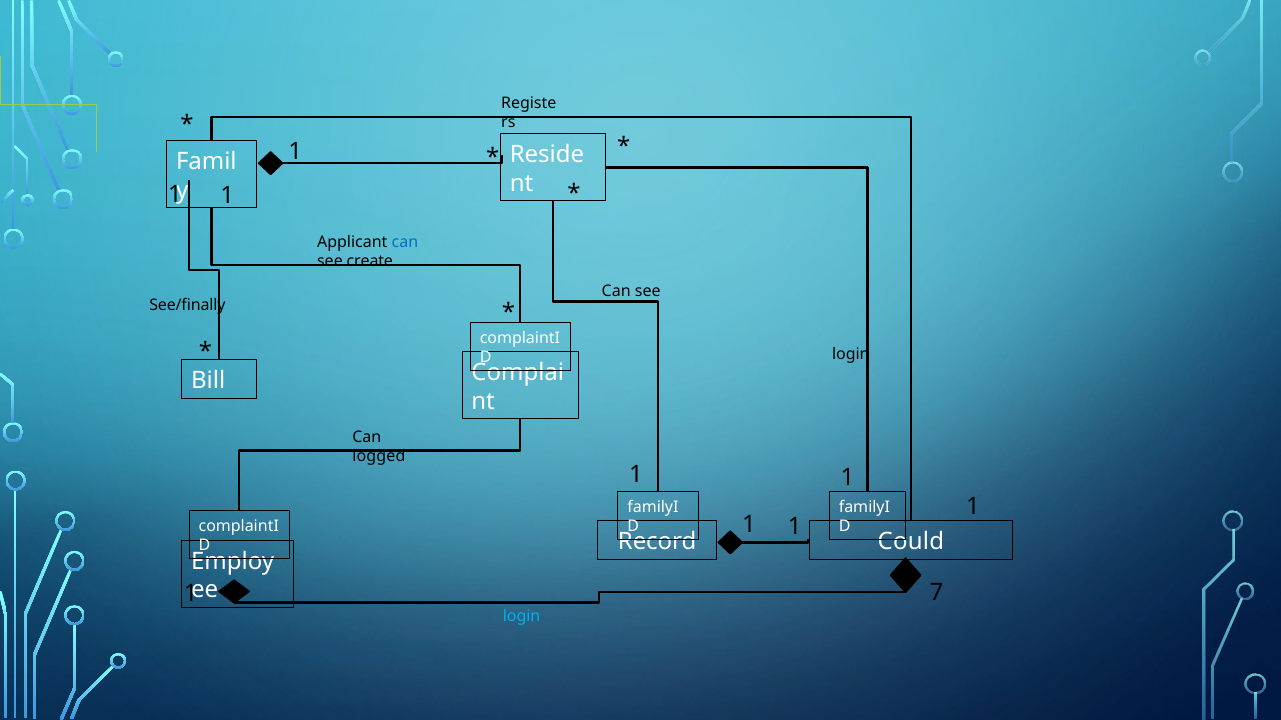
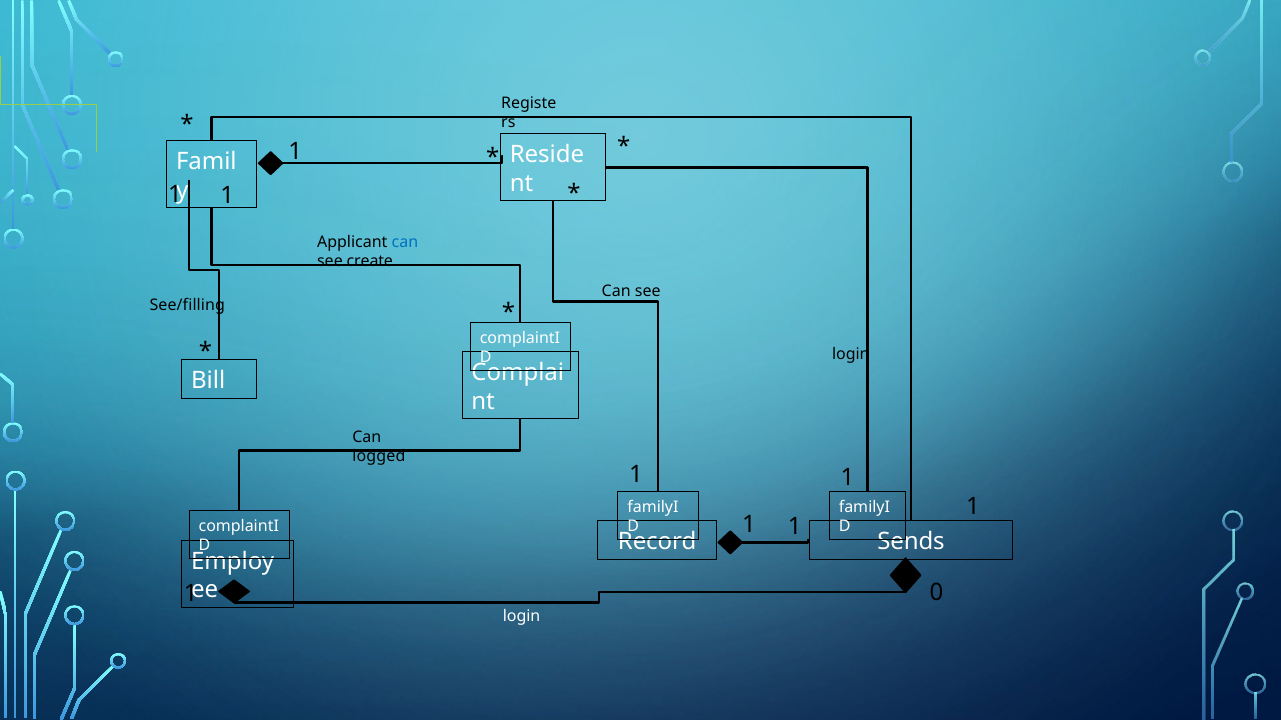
See/finally: See/finally -> See/filling (187, 305)
Could: Could -> Sends (911, 542)
7: 7 -> 0 (936, 593)
login colour: light blue -> white (522, 617)
